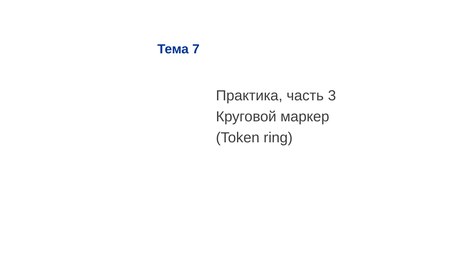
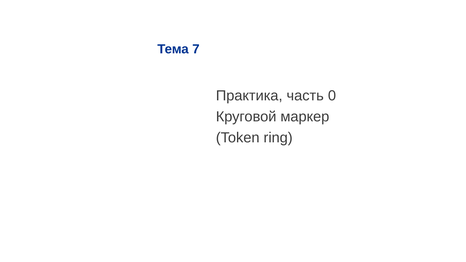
3: 3 -> 0 (332, 96)
